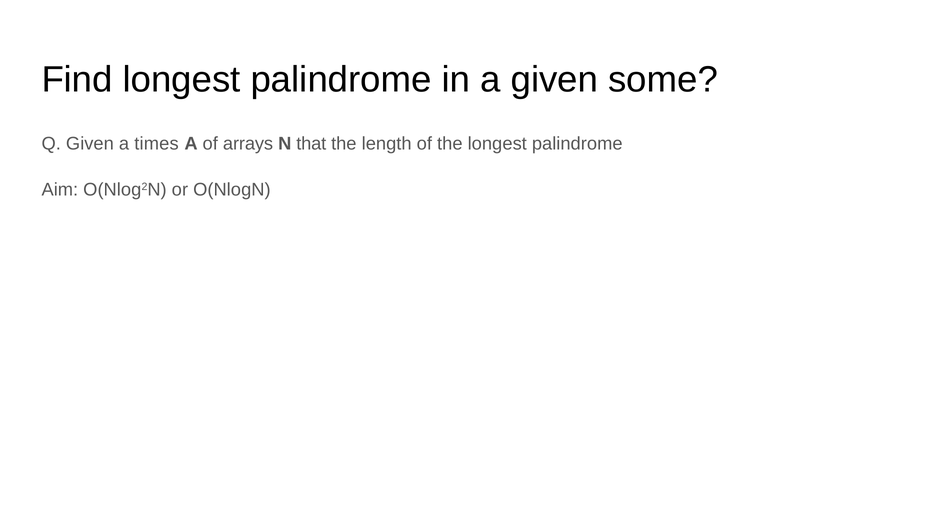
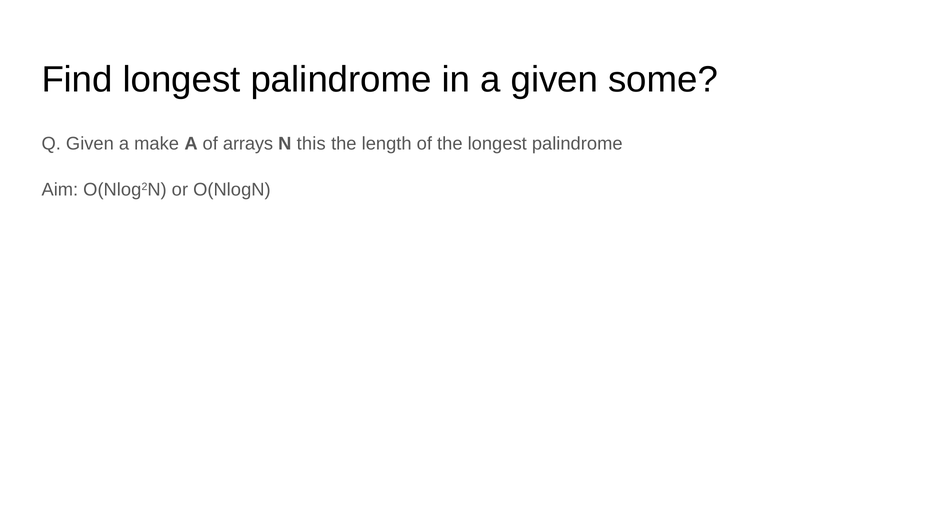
times: times -> make (157, 144)
that: that -> this (311, 144)
